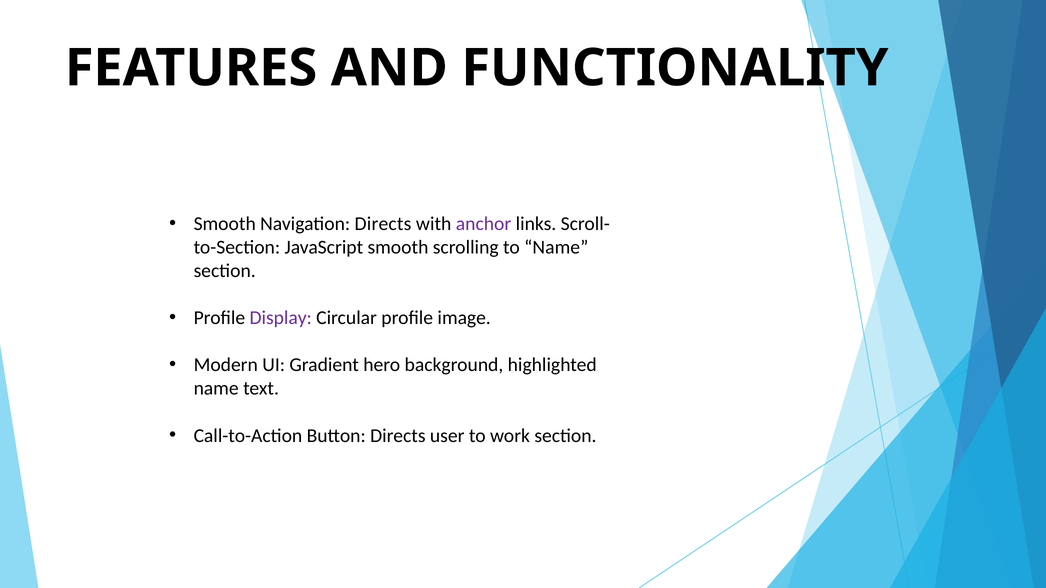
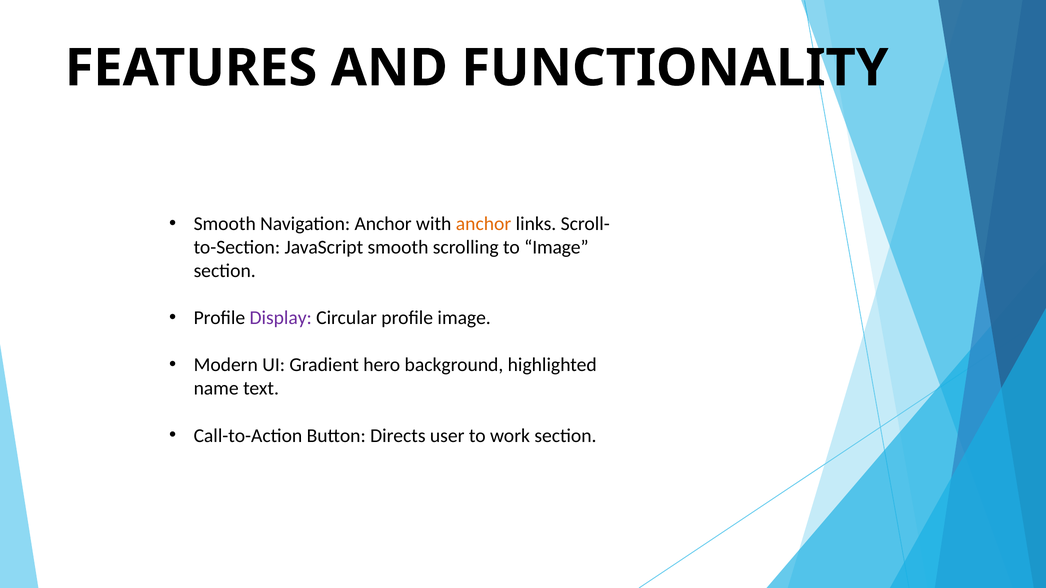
Navigation Directs: Directs -> Anchor (383, 224)
anchor colour: purple -> orange (484, 224)
to Name: Name -> Image (556, 248)
